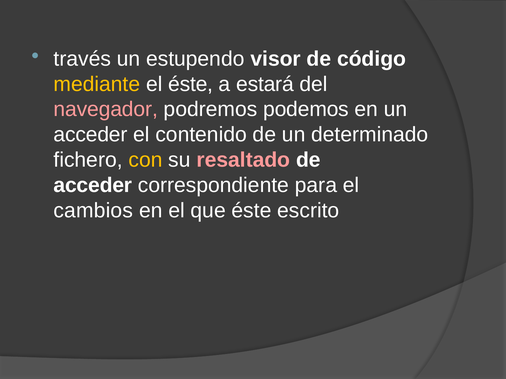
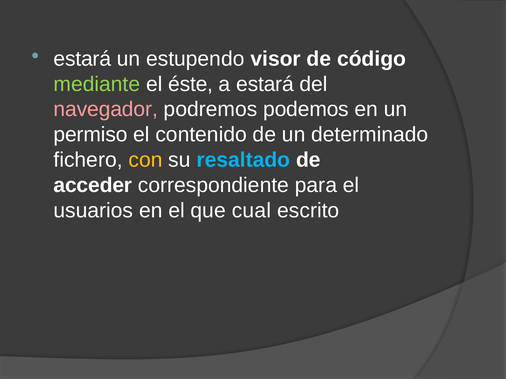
través: través -> estará (82, 59)
mediante colour: yellow -> light green (97, 84)
acceder: acceder -> permiso (91, 135)
resaltado colour: pink -> light blue (243, 160)
cambios: cambios -> usuarios (93, 211)
que éste: éste -> cual (251, 211)
